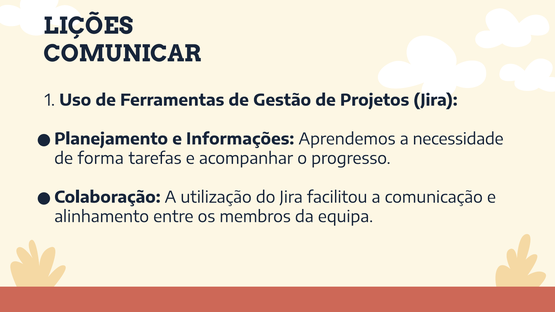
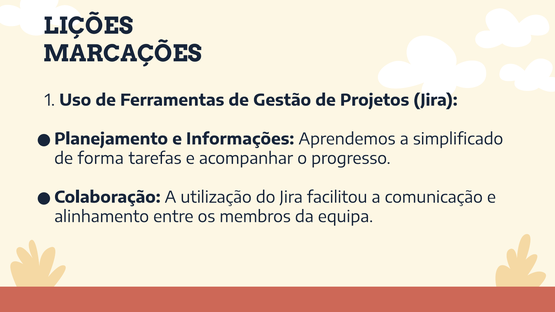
COMUNICAR: COMUNICAR -> MARCAÇÕES (122, 54)
necessidade: necessidade -> simplificado (458, 139)
